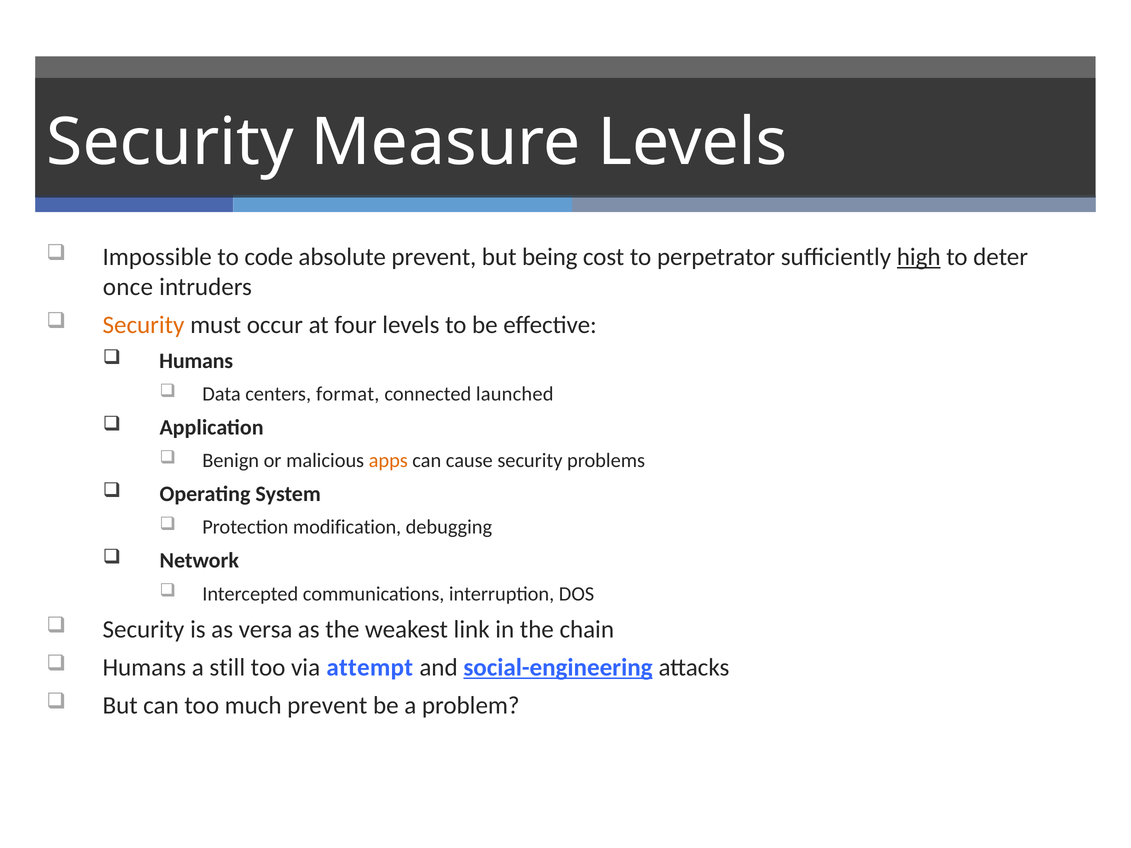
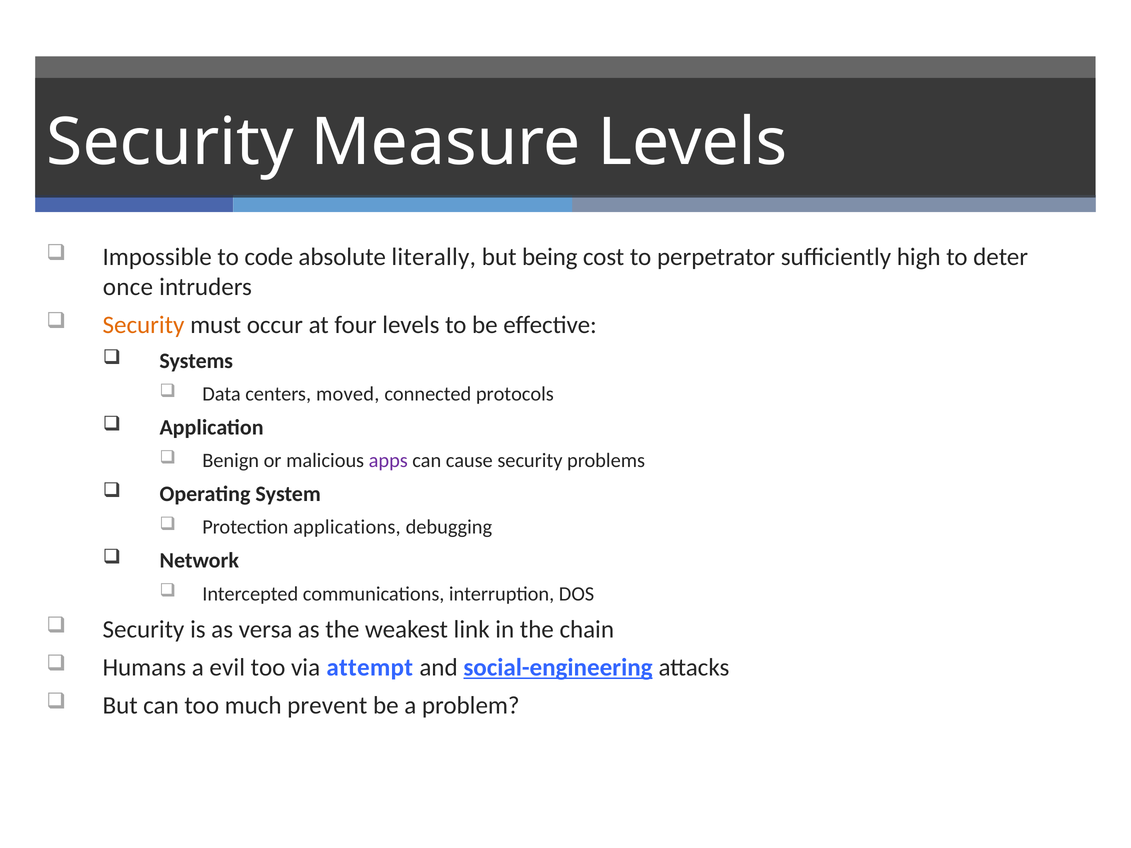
absolute prevent: prevent -> literally (434, 257)
high underline: present -> none (919, 257)
Humans: Humans -> Systems (196, 361)
format: format -> moved (348, 394)
launched: launched -> protocols (515, 394)
apps colour: orange -> purple (388, 461)
modification: modification -> applications (347, 527)
still: still -> evil (227, 668)
